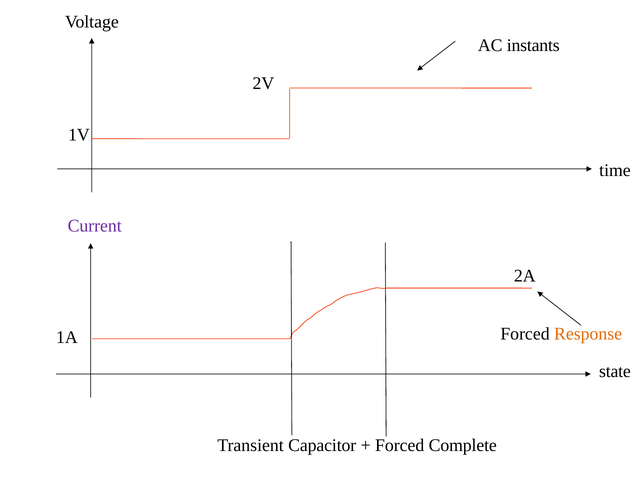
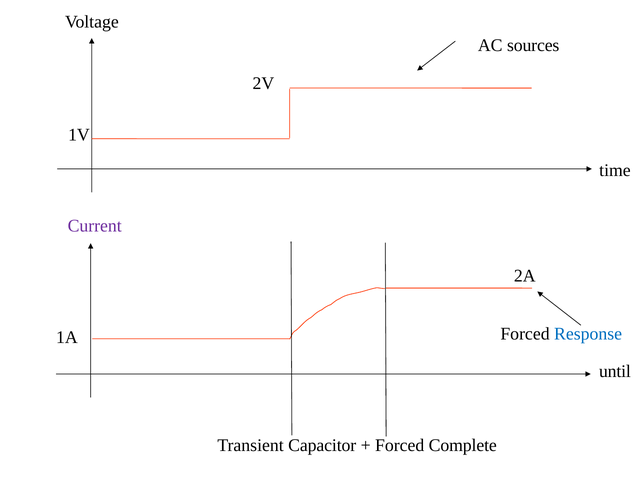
instants: instants -> sources (533, 45)
Response colour: orange -> blue (588, 334)
state: state -> until (615, 371)
